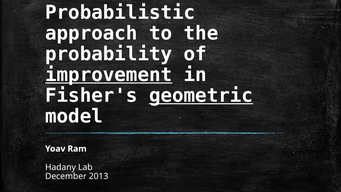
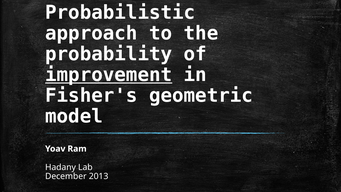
geometric underline: present -> none (201, 95)
